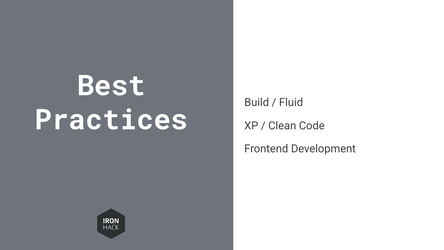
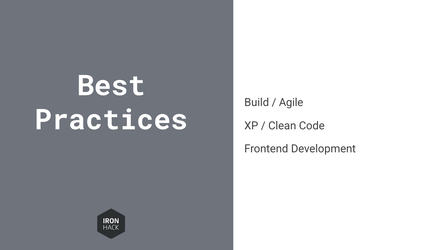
Fluid: Fluid -> Agile (291, 102)
